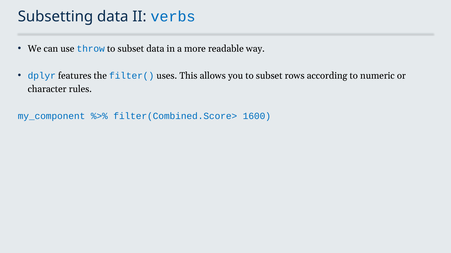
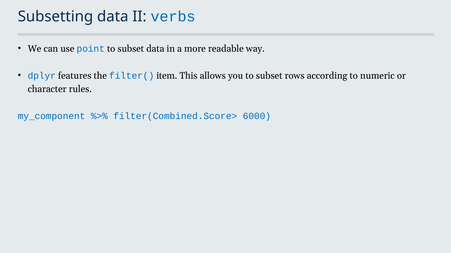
throw: throw -> point (91, 49)
uses: uses -> item (167, 76)
1600: 1600 -> 6000 (257, 116)
